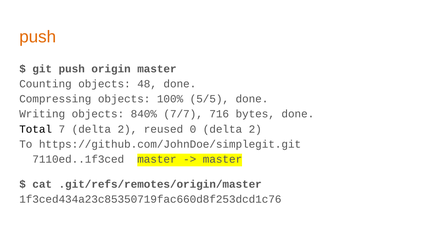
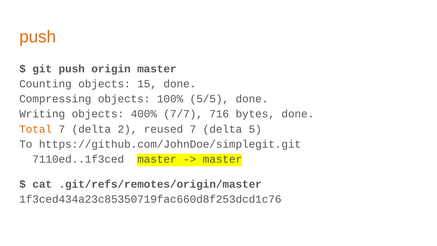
48: 48 -> 15 (147, 84)
840%: 840% -> 400% (144, 114)
Total colour: black -> orange (36, 129)
reused 0: 0 -> 7 (193, 129)
2: 2 -> 5 (255, 129)
